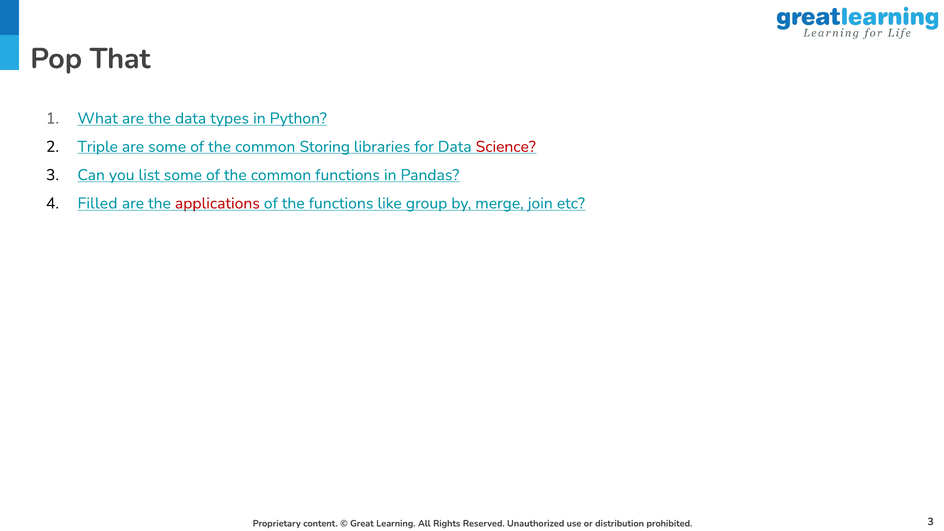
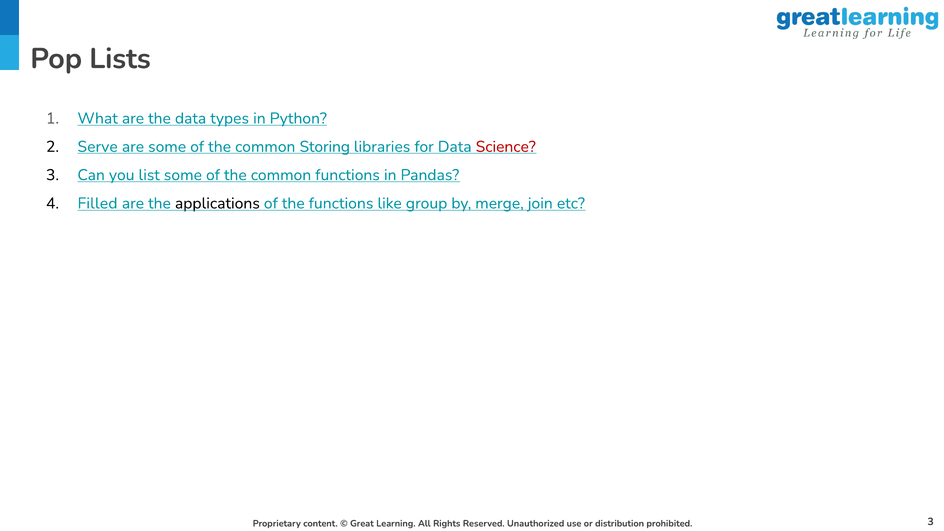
That: That -> Lists (120, 59)
Triple: Triple -> Serve (98, 147)
applications colour: red -> black (217, 203)
